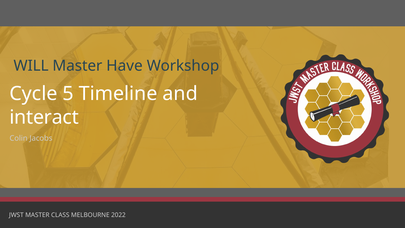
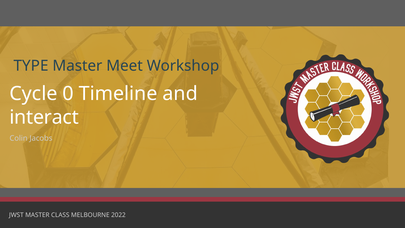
WILL: WILL -> TYPE (31, 66)
Have: Have -> Meet (125, 66)
5: 5 -> 0 (68, 94)
